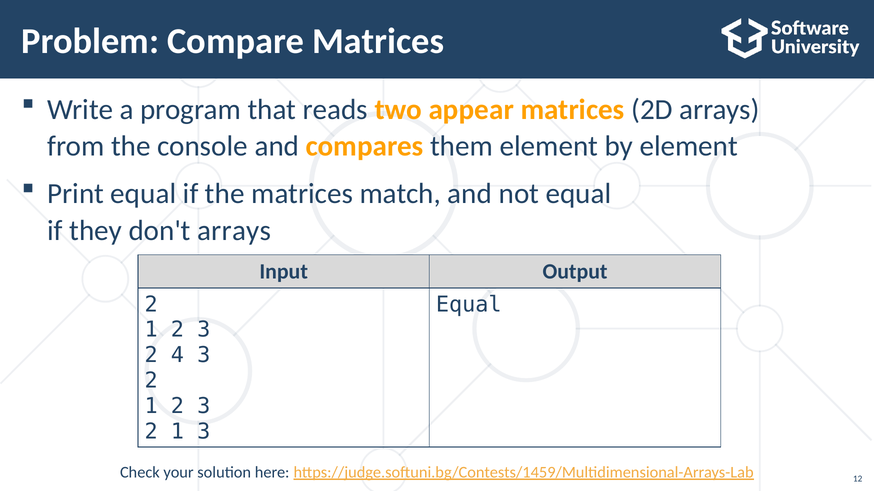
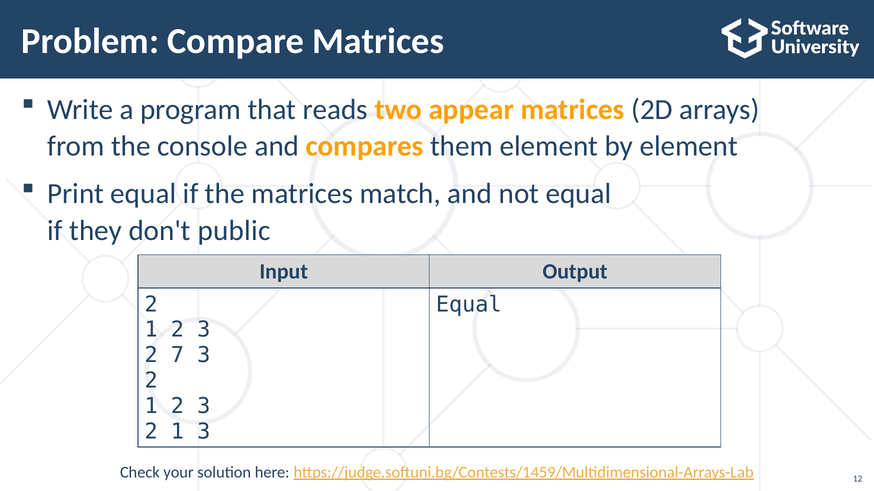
don't arrays: arrays -> public (234, 231)
4: 4 -> 7 (177, 356)
